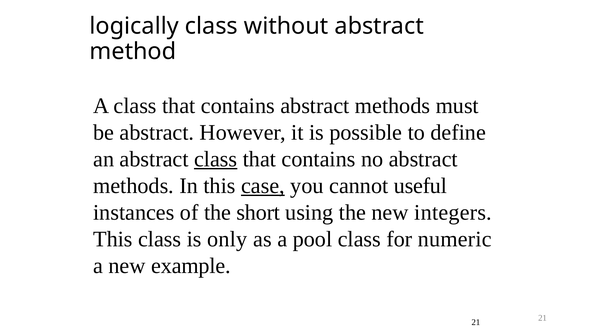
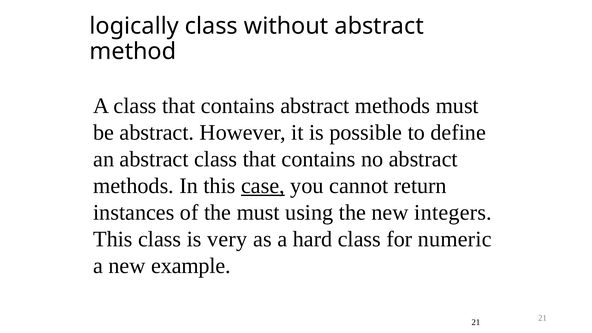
class underline: present -> none (216, 159)
useful: useful -> return (420, 186)
the short: short -> must (258, 212)
only: only -> very (227, 239)
pool: pool -> hard (312, 239)
